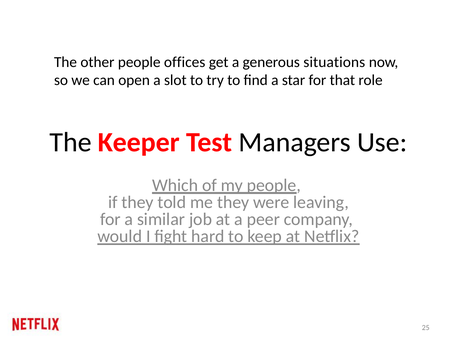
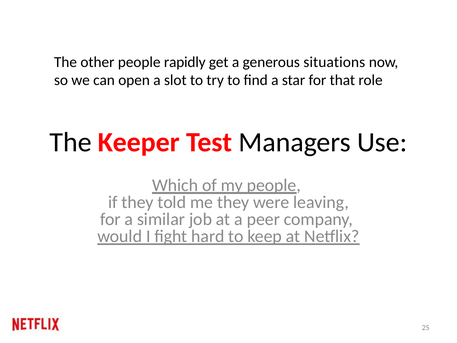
offices: offices -> rapidly (185, 62)
